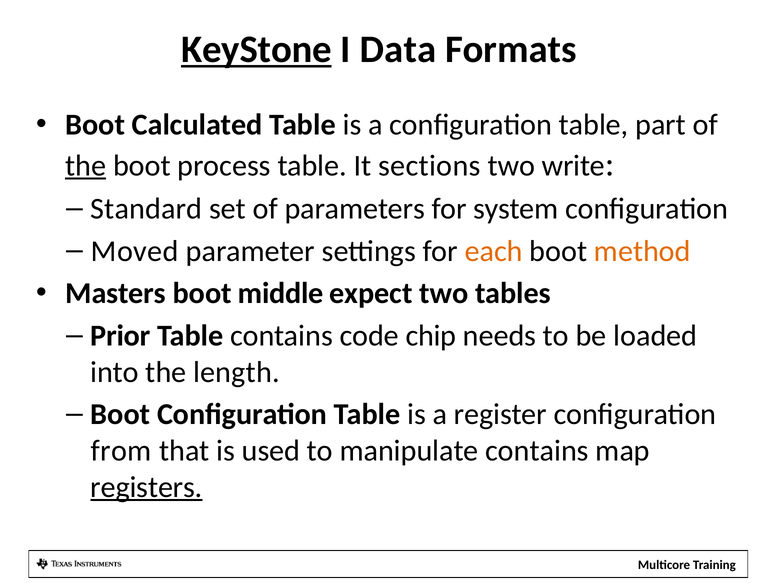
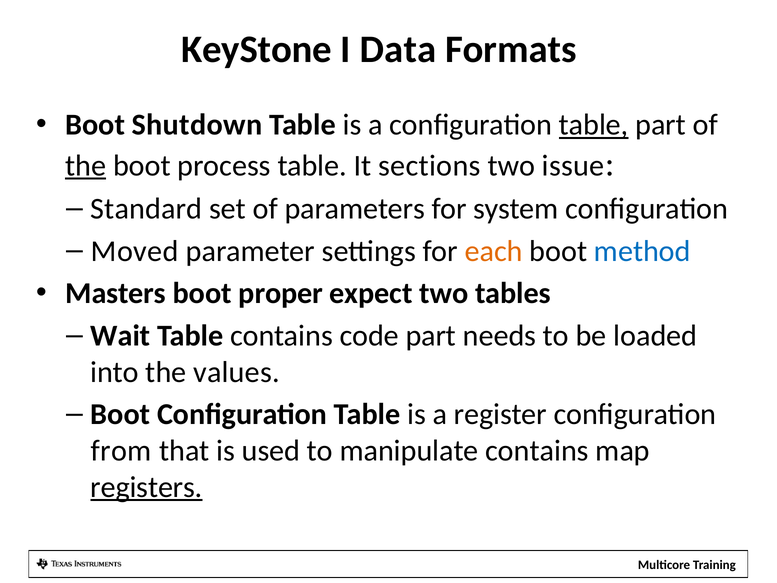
KeyStone underline: present -> none (256, 49)
Calculated: Calculated -> Shutdown (197, 125)
table underline: none -> present (594, 125)
write: write -> issue (573, 165)
method colour: orange -> blue (642, 251)
middle: middle -> proper (281, 293)
Prior: Prior -> Wait (120, 336)
code chip: chip -> part (431, 336)
length: length -> values (236, 372)
